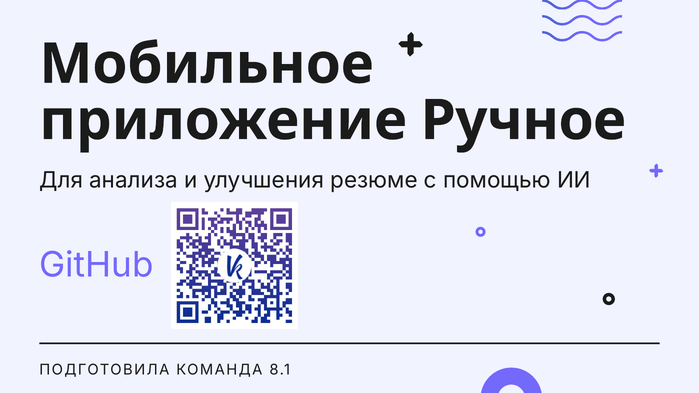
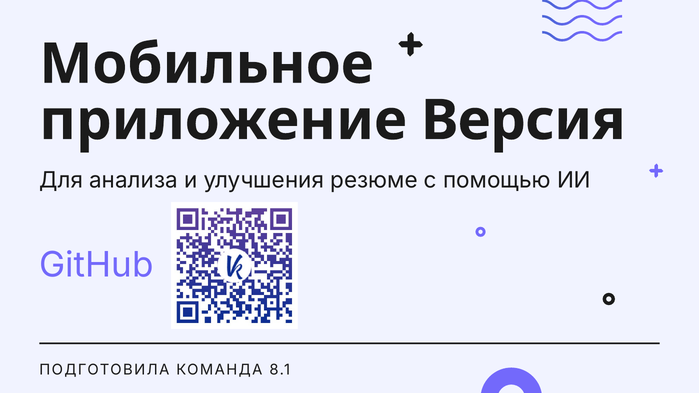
Ручное: Ручное -> Версия (523, 121)
